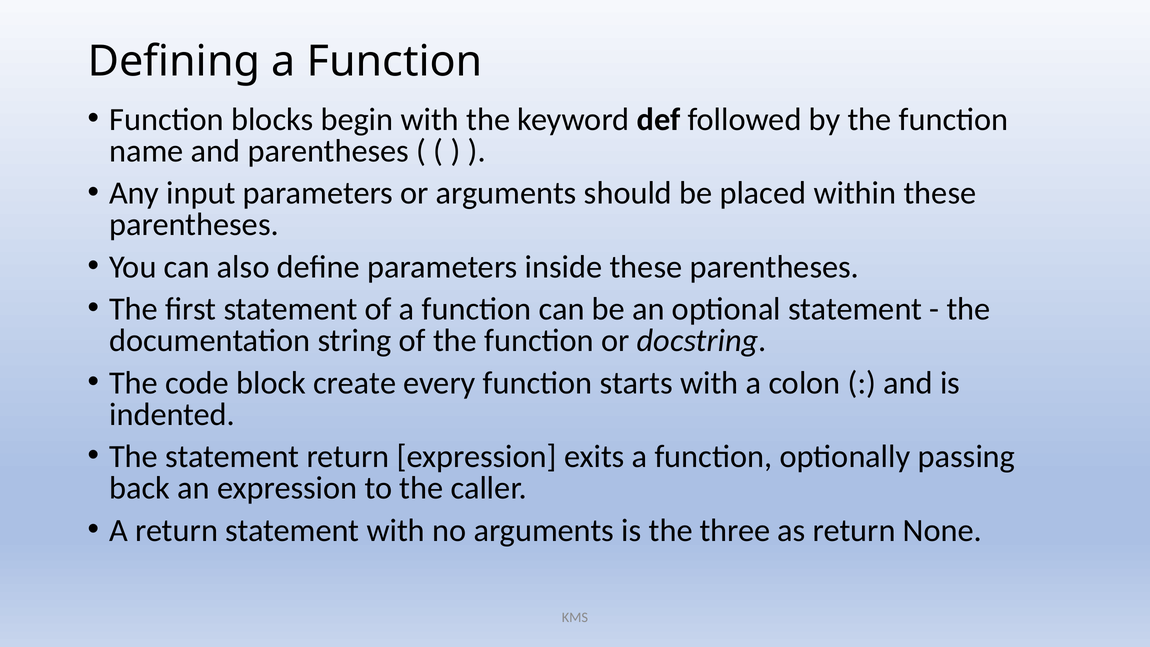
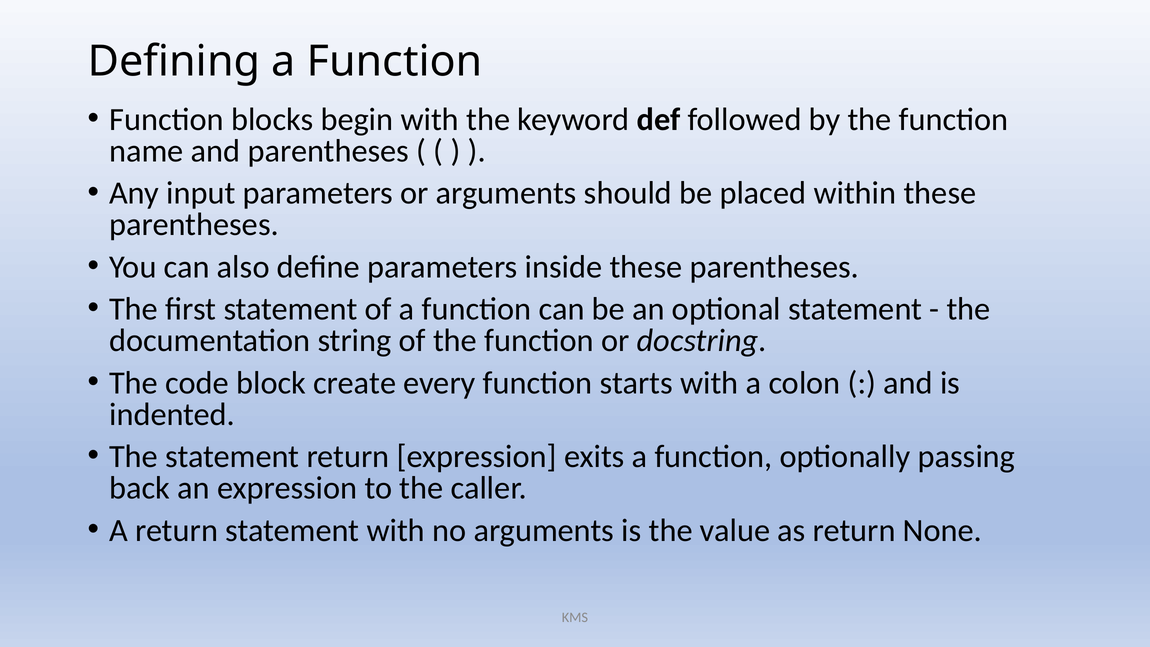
three: three -> value (735, 530)
